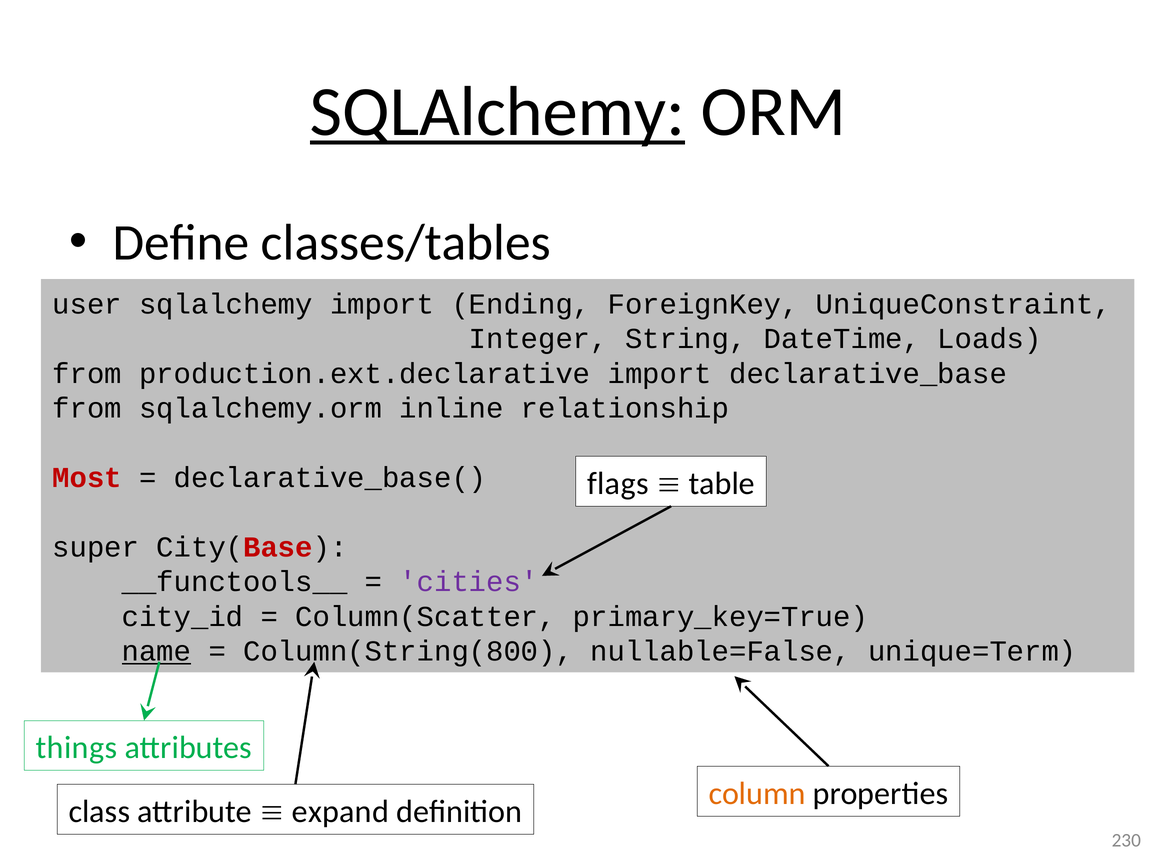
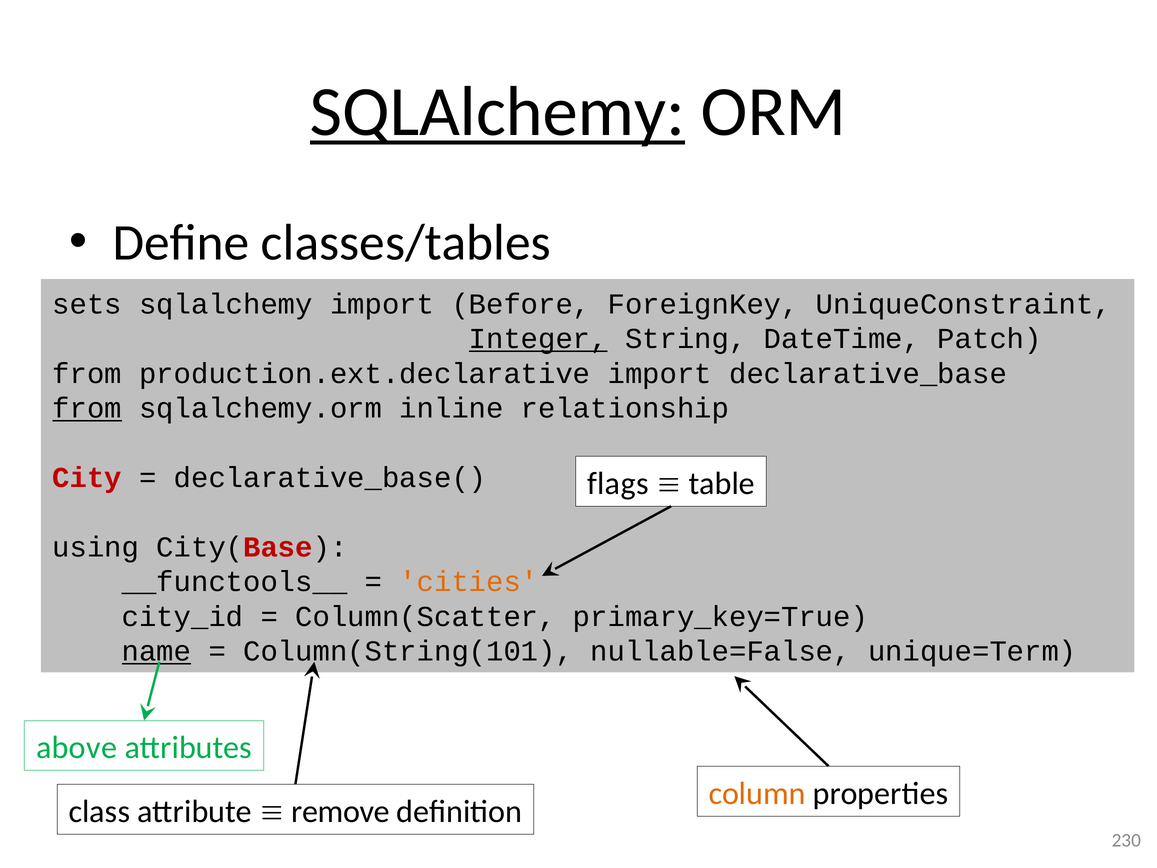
user: user -> sets (87, 304)
Ending: Ending -> Before (521, 304)
Integer underline: none -> present (538, 339)
Loads: Loads -> Patch (990, 339)
from underline: none -> present (87, 408)
Most: Most -> City (87, 478)
super: super -> using (96, 547)
cities colour: purple -> orange (469, 582)
Column(String(800: Column(String(800 -> Column(String(101 (408, 651)
things: things -> above (77, 748)
expand: expand -> remove (341, 811)
